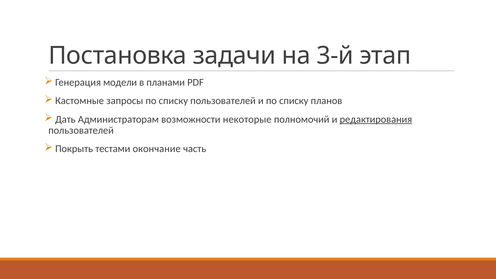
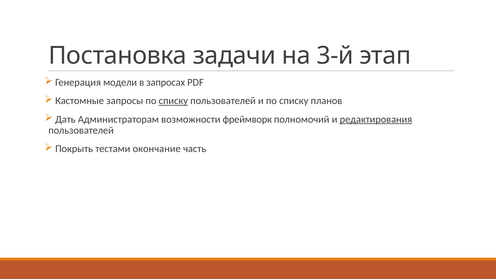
планами: планами -> запросах (166, 82)
списку underline: none -> present (173, 101)
некоторые: некоторые -> фреймворк (247, 119)
